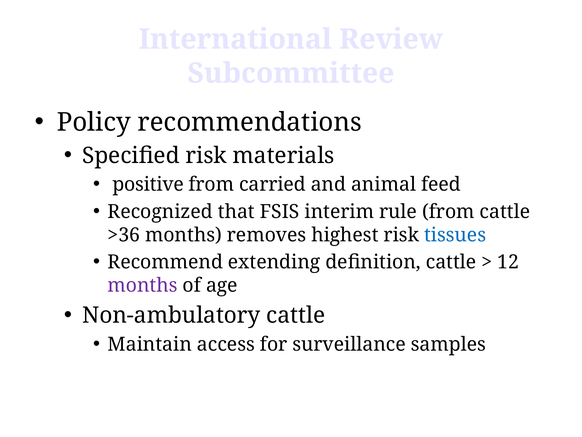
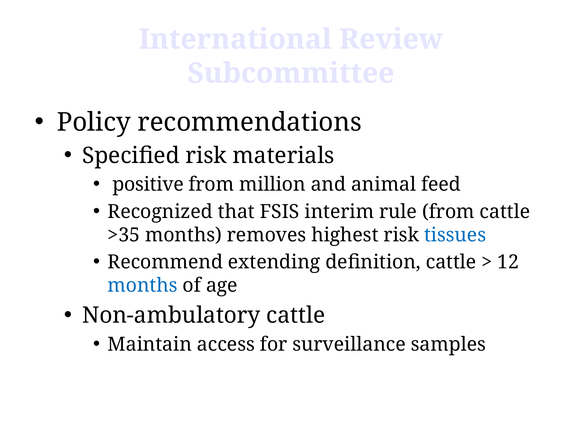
carried: carried -> million (272, 184)
>36: >36 -> >35 (124, 235)
months colour: purple -> blue (143, 285)
